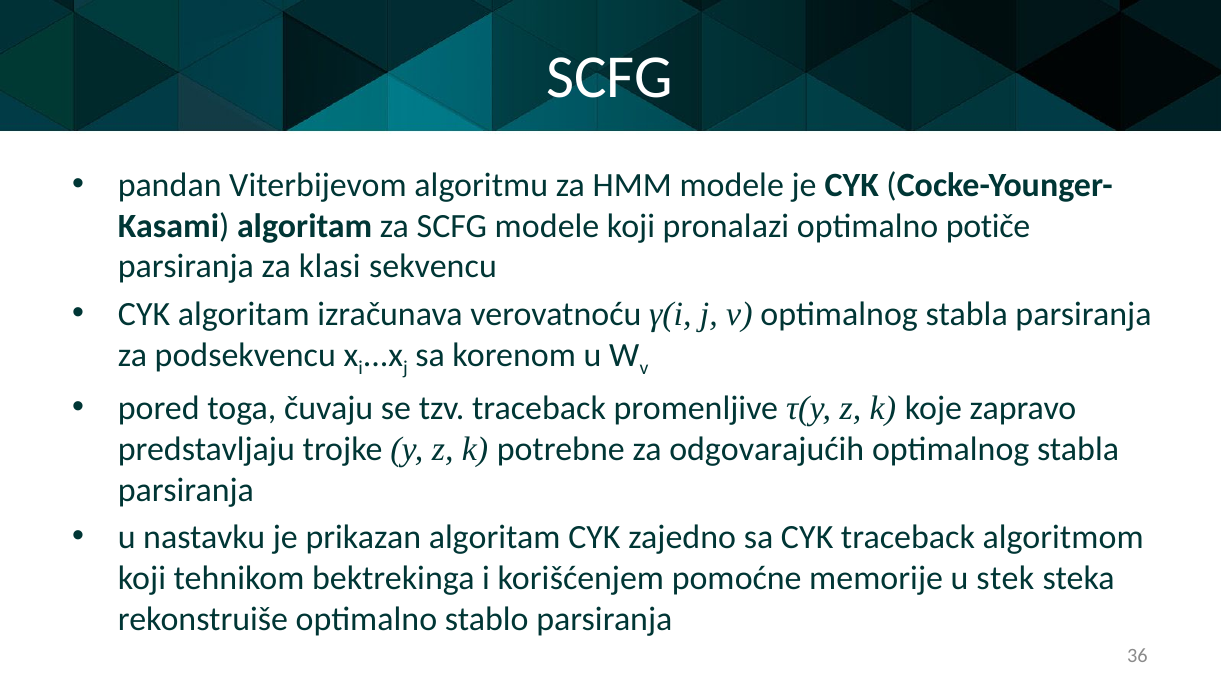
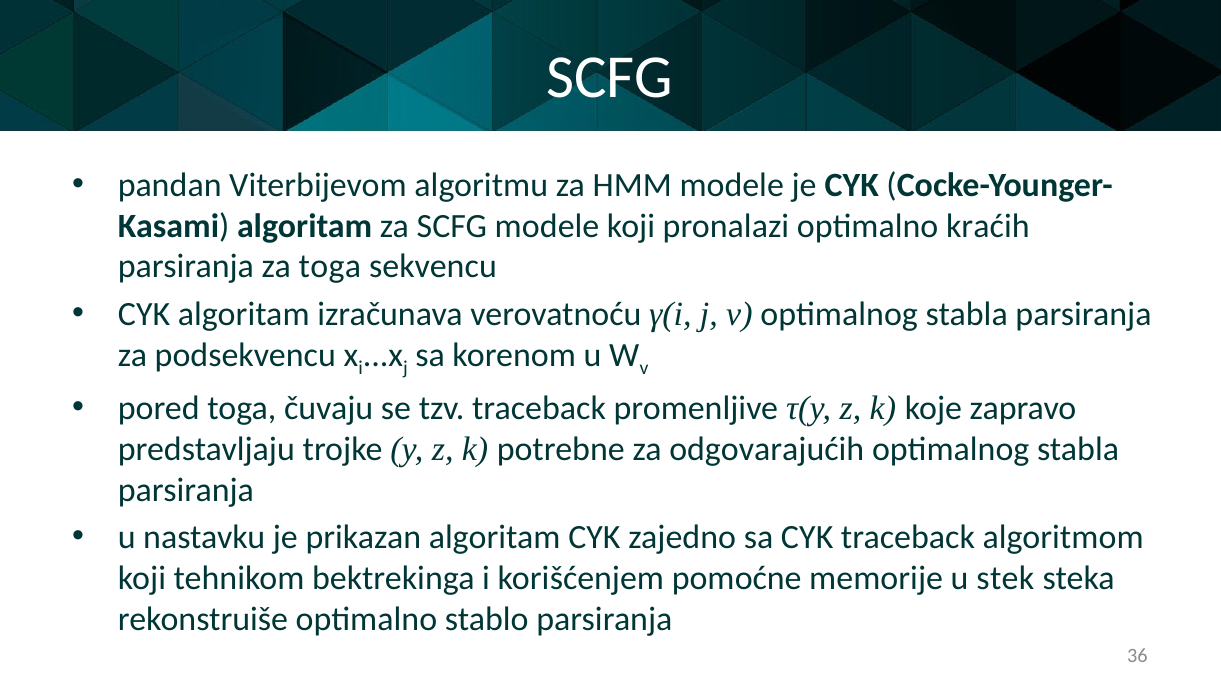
potiče: potiče -> kraćih (988, 226)
za klasi: klasi -> toga (330, 267)
